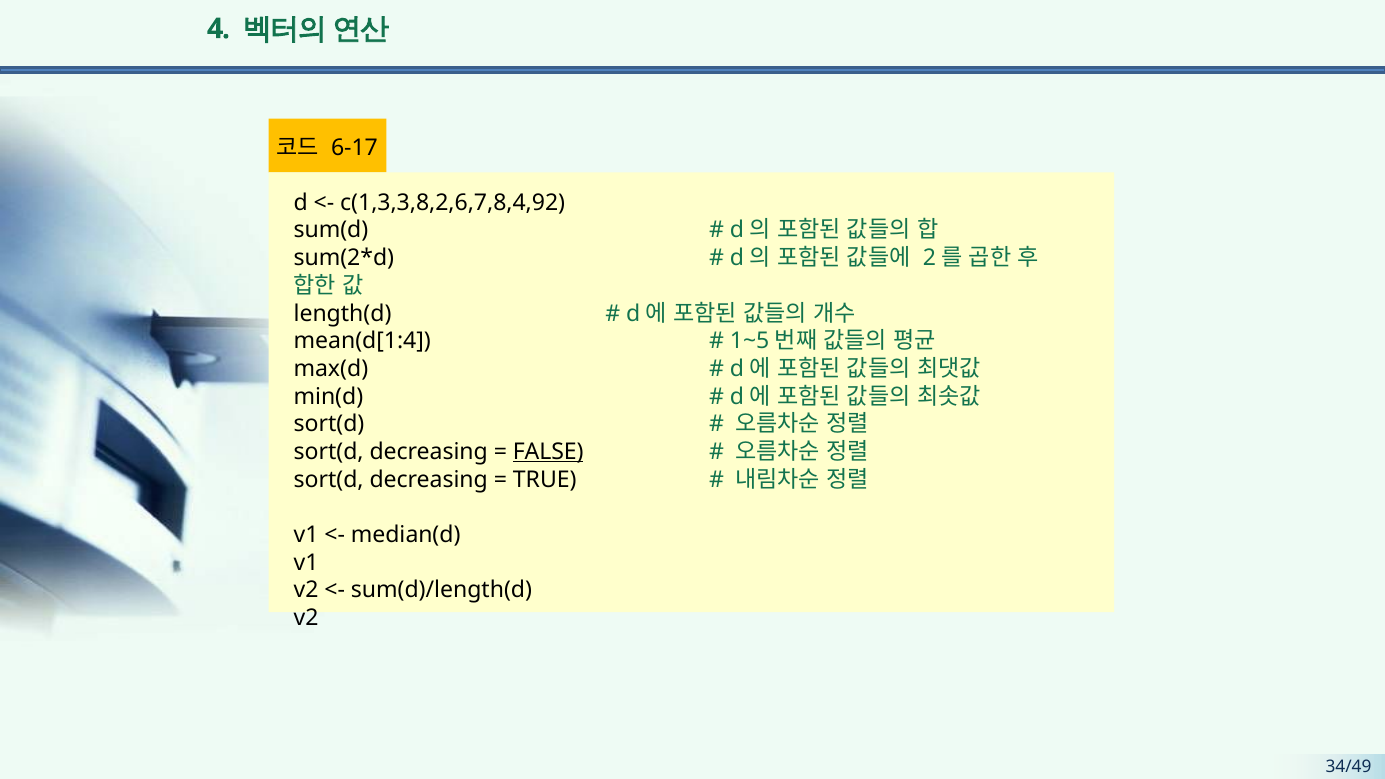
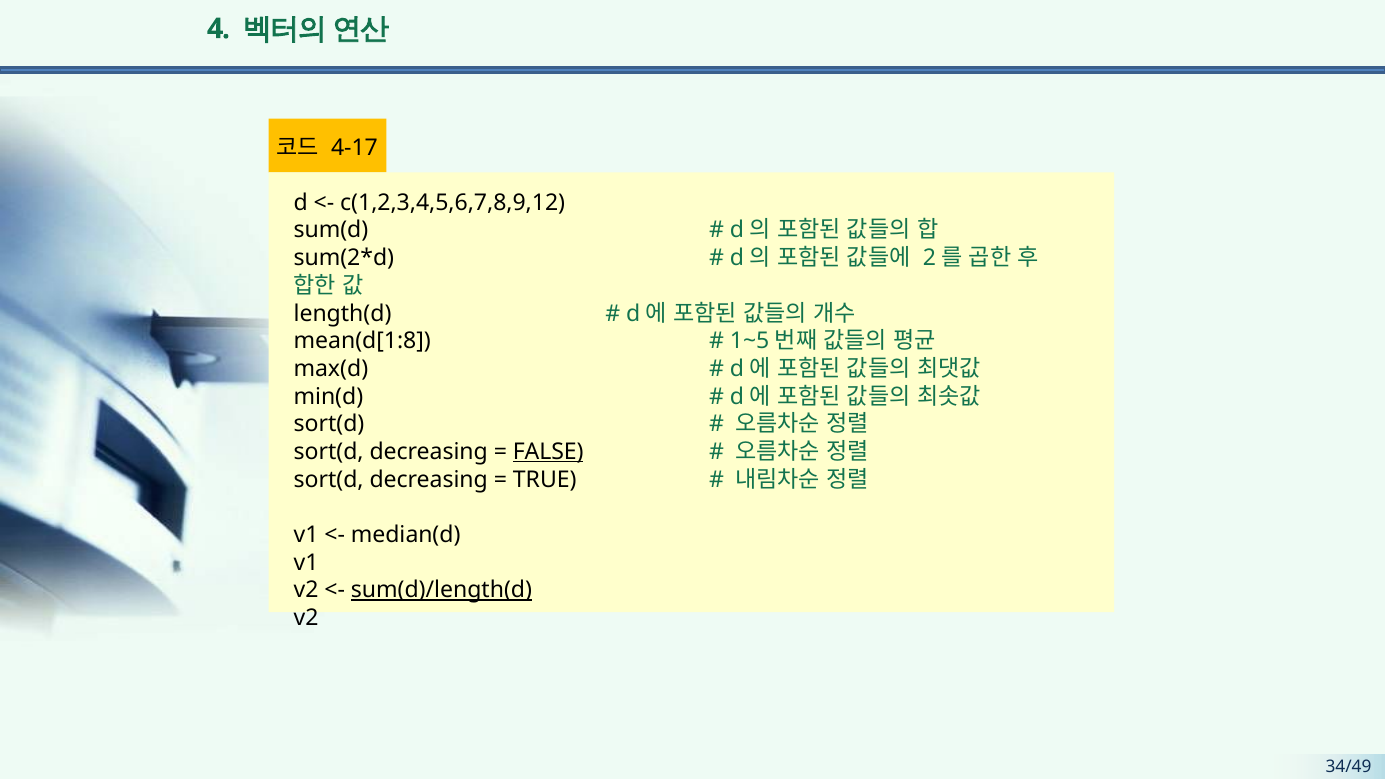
6-17: 6-17 -> 4-17 (354, 148)
c(1,3,3,8,2,6,7,8,4,92: c(1,3,3,8,2,6,7,8,4,92 -> c(1,2,3,4,5,6,7,8,9,12 (453, 203)
mean(d[1:4: mean(d[1:4 -> mean(d[1:8 (362, 341)
sum(d)/length(d underline: none -> present (441, 590)
